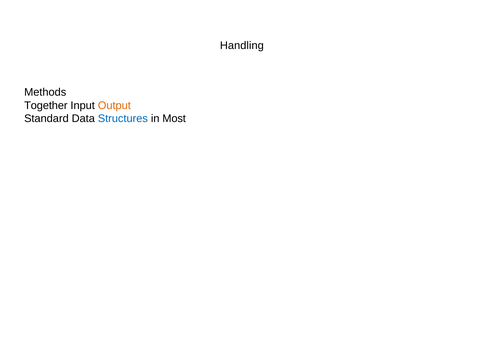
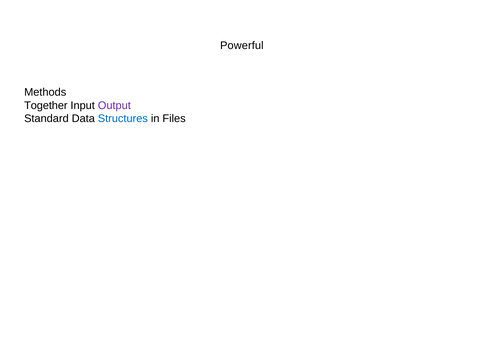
Handling: Handling -> Powerful (242, 46)
Output colour: orange -> purple (114, 105)
Most: Most -> Files (174, 119)
